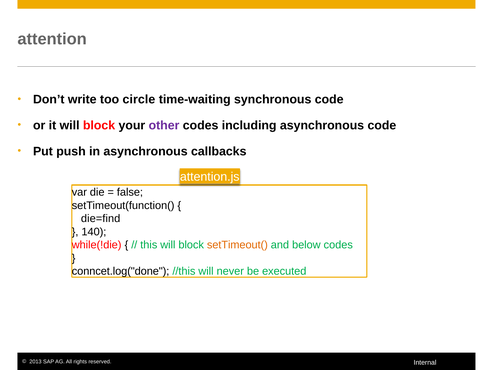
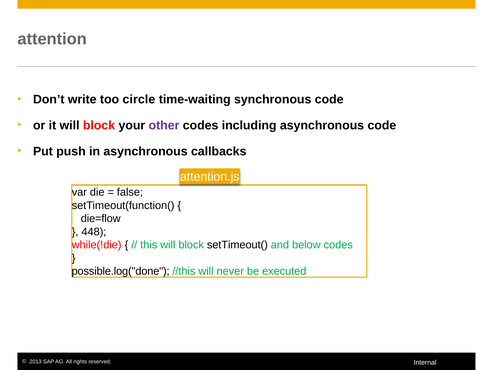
die=find: die=find -> die=flow (101, 218)
140: 140 -> 448 (94, 232)
setTimeout( colour: orange -> black (237, 245)
conncet.log("done: conncet.log("done -> possible.log("done (121, 271)
